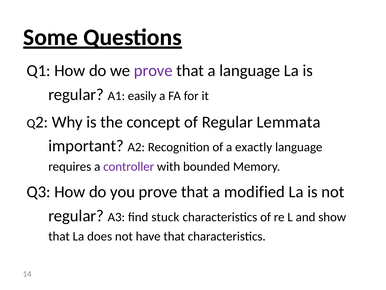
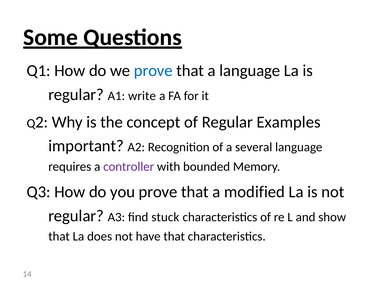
prove colour: purple -> blue (153, 71)
easily: easily -> write (142, 96)
Lemmata: Lemmata -> Examples (289, 122)
exactly: exactly -> several (254, 147)
